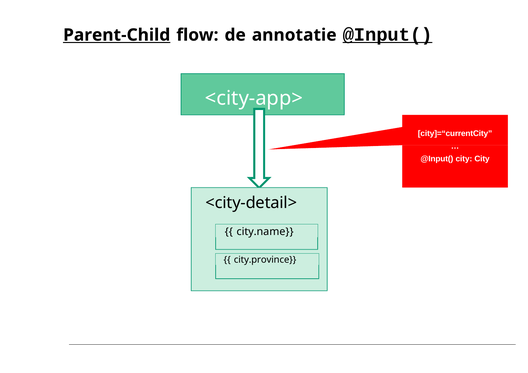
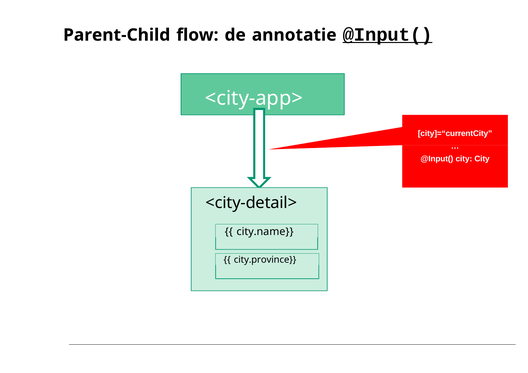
Parent-Child underline: present -> none (117, 35)
